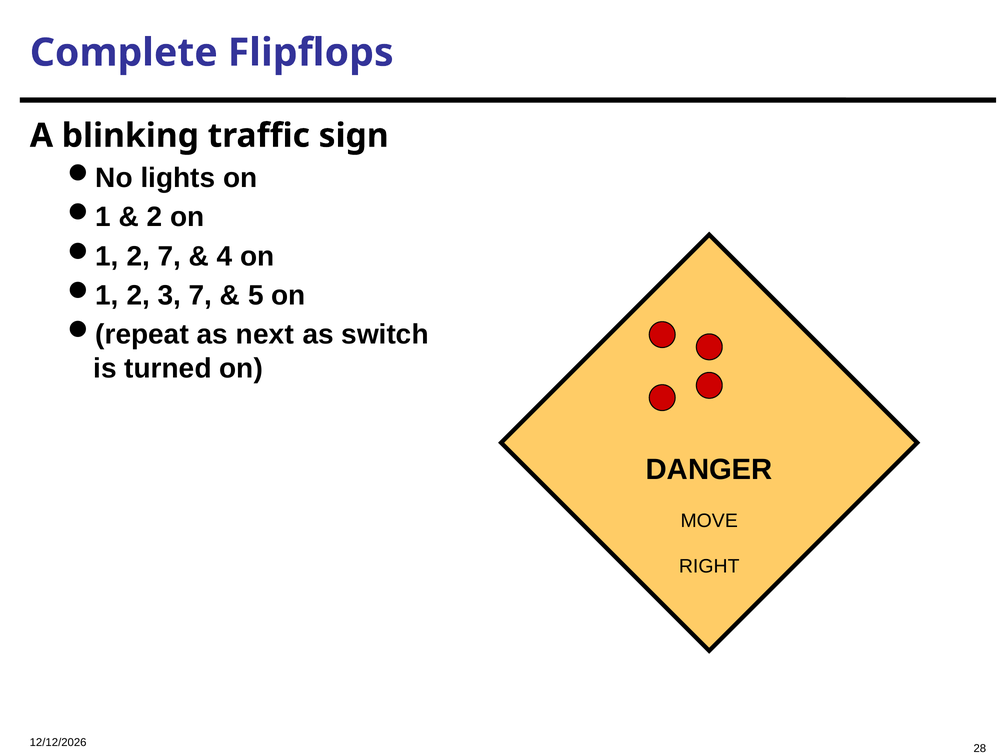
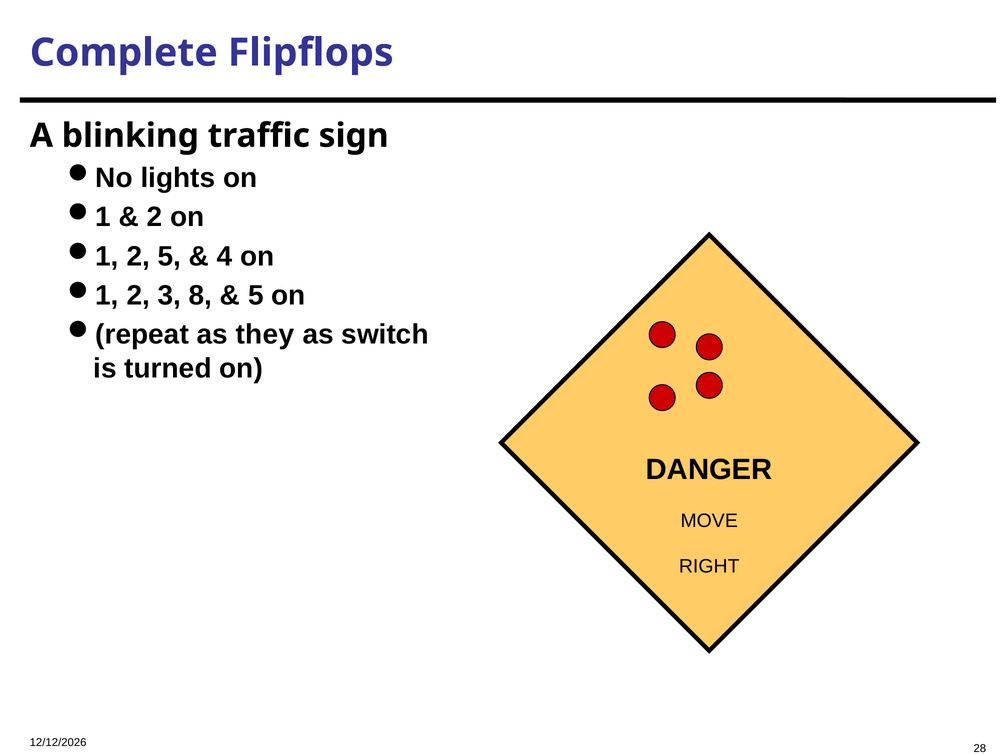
2 7: 7 -> 5 (169, 256)
3 7: 7 -> 8 (201, 295)
next: next -> they (265, 335)
